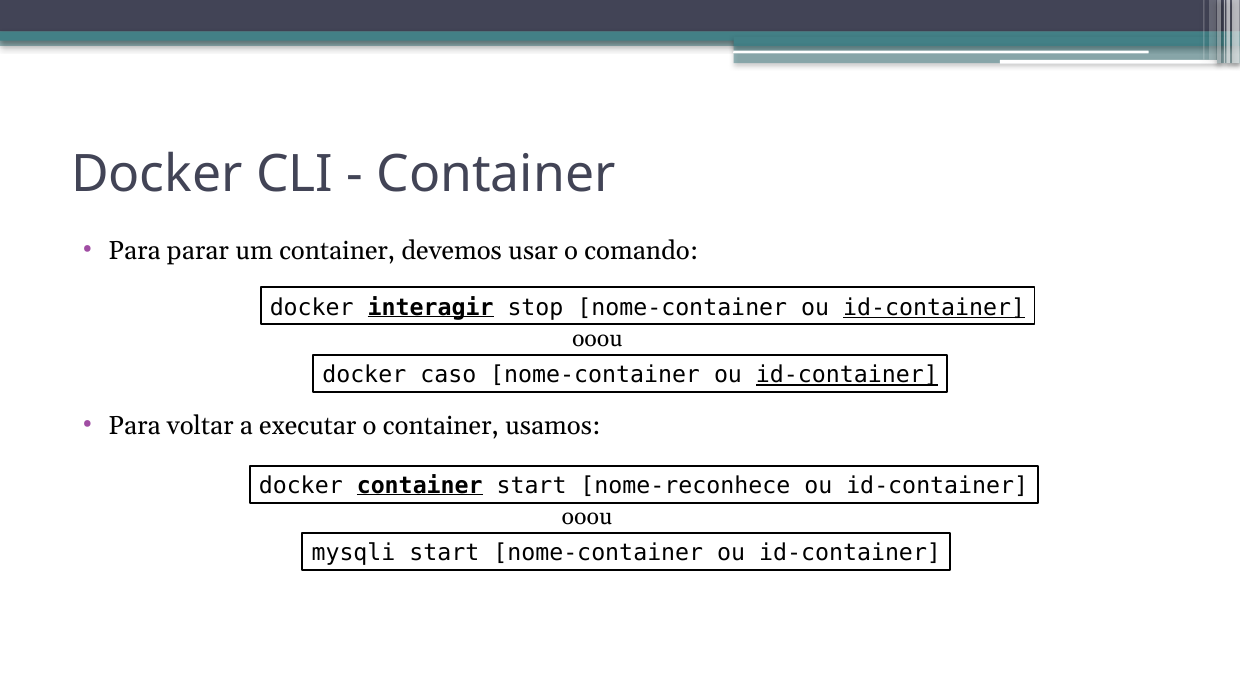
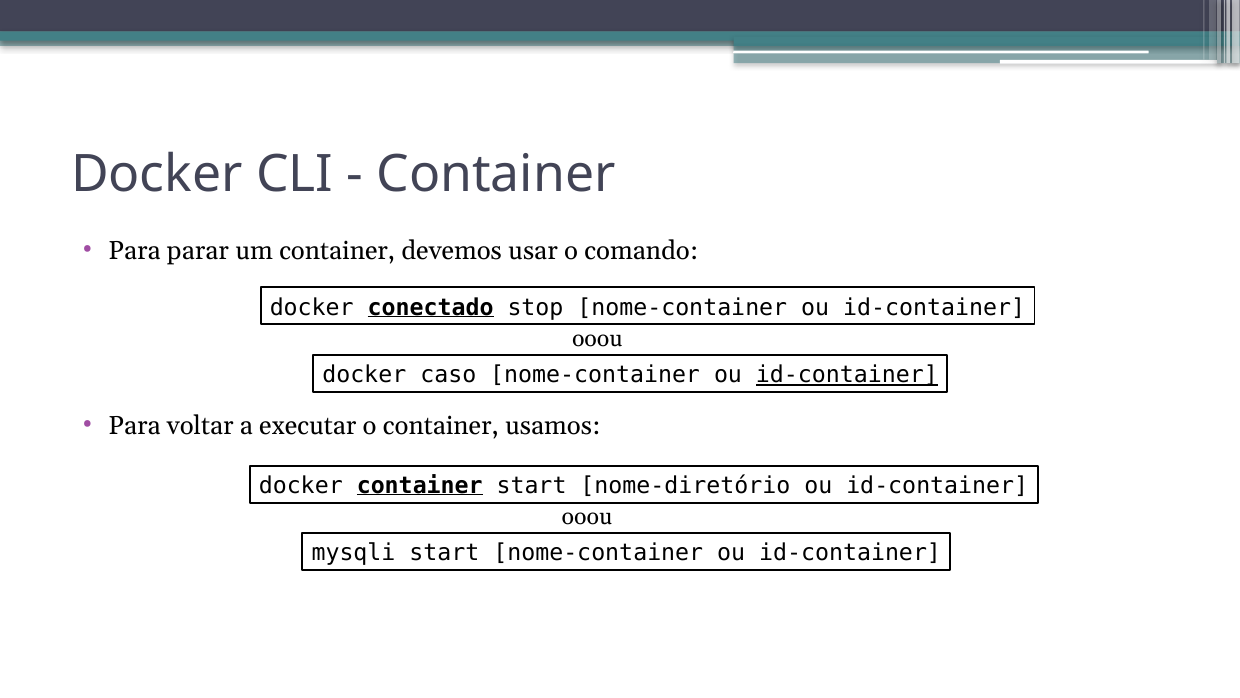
interagir: interagir -> conectado (431, 307)
id-container underline: present -> none (934, 307)
nome-reconhece: nome-reconhece -> nome-diretório (685, 485)
